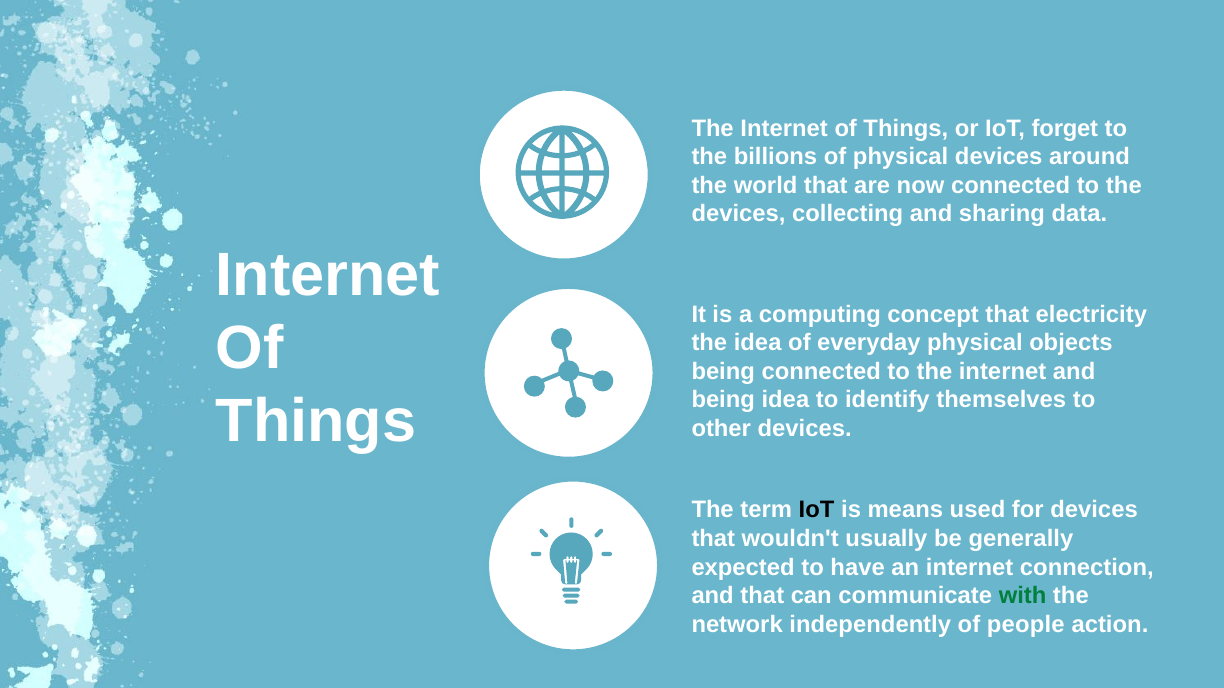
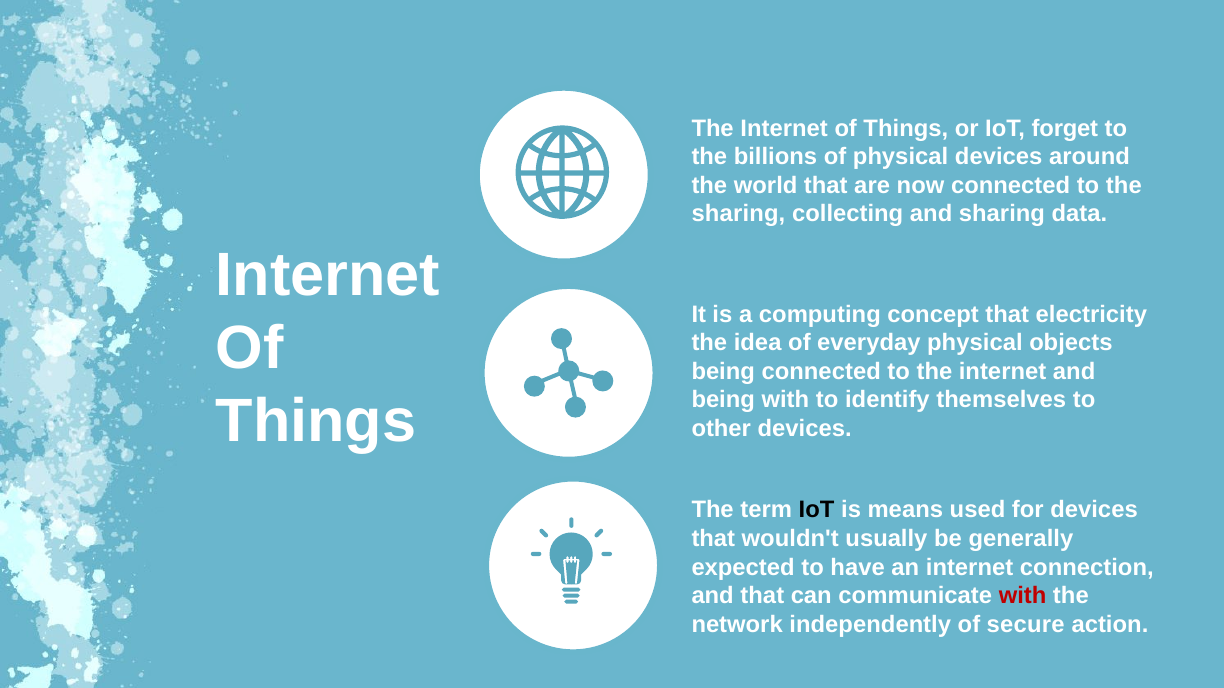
devices: devices -> sharing (738, 214)
being idea: idea -> with (785, 400)
with colour: green -> red (1023, 596)
people: people -> secure (1026, 625)
